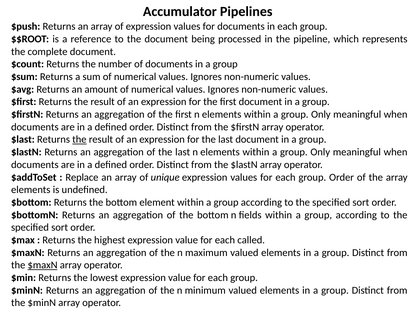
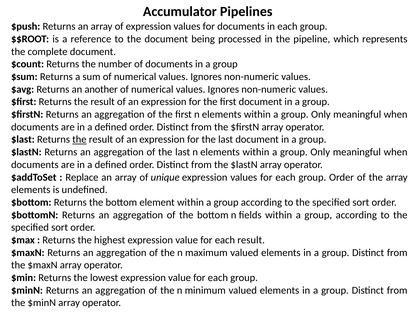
amount: amount -> another (101, 89)
each called: called -> result (251, 240)
$maxN underline: present -> none (43, 265)
